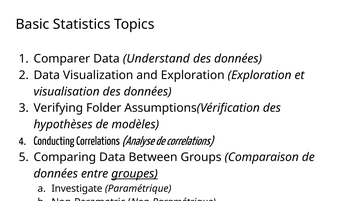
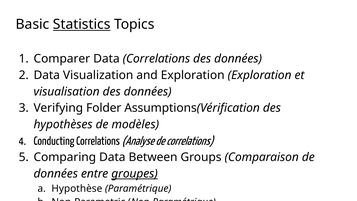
Statistics underline: none -> present (82, 24)
Data Understand: Understand -> Correlations (156, 59)
Investigate: Investigate -> Hypothèse (77, 188)
